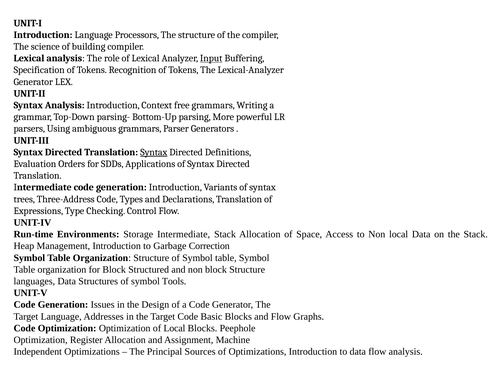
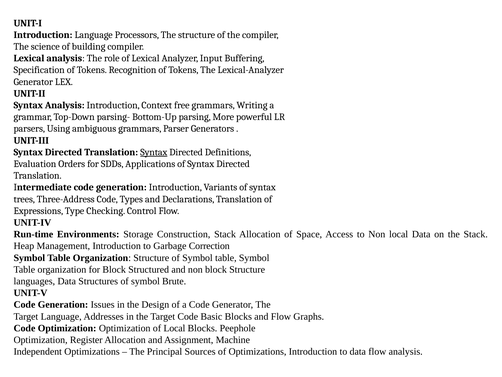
Input underline: present -> none (211, 58)
Storage Intermediate: Intermediate -> Construction (184, 234)
Tools: Tools -> Brute (174, 281)
